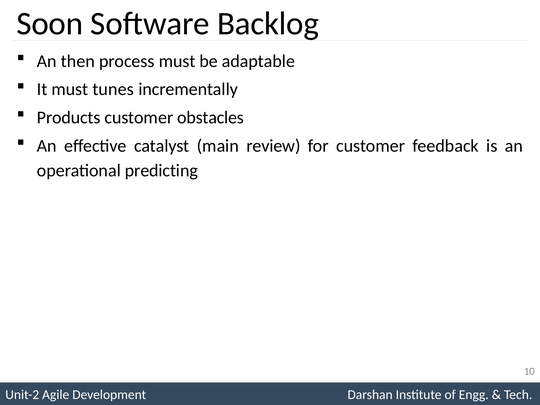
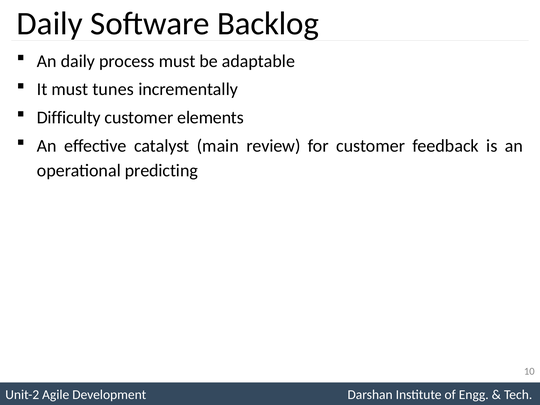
Soon: Soon -> Daily (50, 23)
An then: then -> daily (78, 61)
Products: Products -> Difficulty (69, 118)
obstacles: obstacles -> elements (211, 118)
